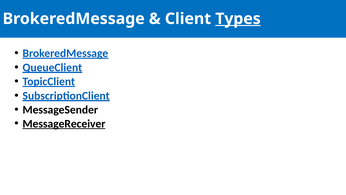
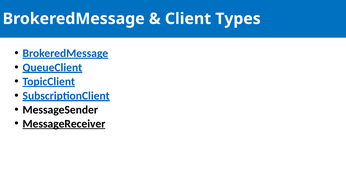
Types underline: present -> none (238, 19)
